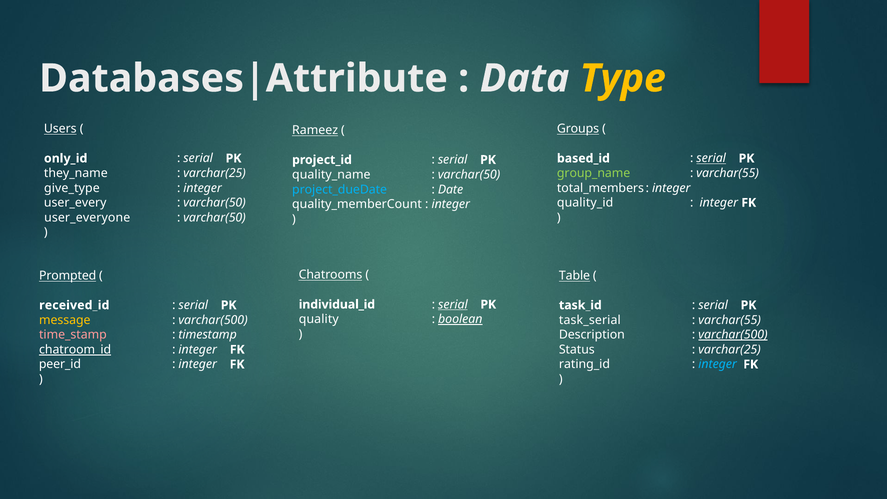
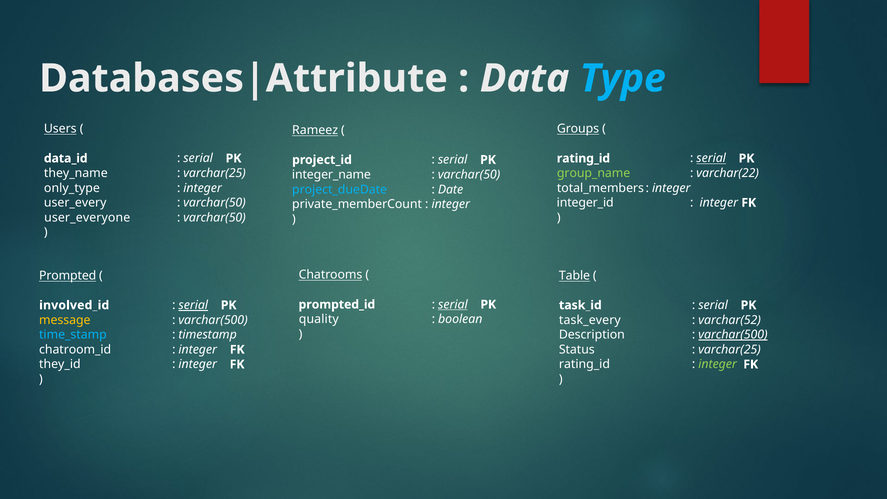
Type colour: yellow -> light blue (623, 78)
only_id: only_id -> data_id (66, 158)
based_id: based_id -> rating_id (583, 158)
varchar(55: varchar(55 -> varchar(22 (728, 173)
quality_name: quality_name -> integer_name (331, 175)
give_type: give_type -> only_type (72, 188)
quality_id: quality_id -> integer_id (585, 203)
quality_memberCount: quality_memberCount -> private_memberCount (357, 204)
individual_id: individual_id -> prompted_id (337, 304)
received_id: received_id -> involved_id (74, 305)
serial underline: none -> present (193, 305)
boolean underline: present -> none (460, 319)
task_serial: task_serial -> task_every (590, 320)
varchar(55: varchar(55 -> varchar(52 (730, 320)
time_stamp colour: pink -> light blue (73, 335)
chatroom_id underline: present -> none (75, 350)
peer_id: peer_id -> they_id (60, 364)
integer colour: light blue -> light green (718, 364)
